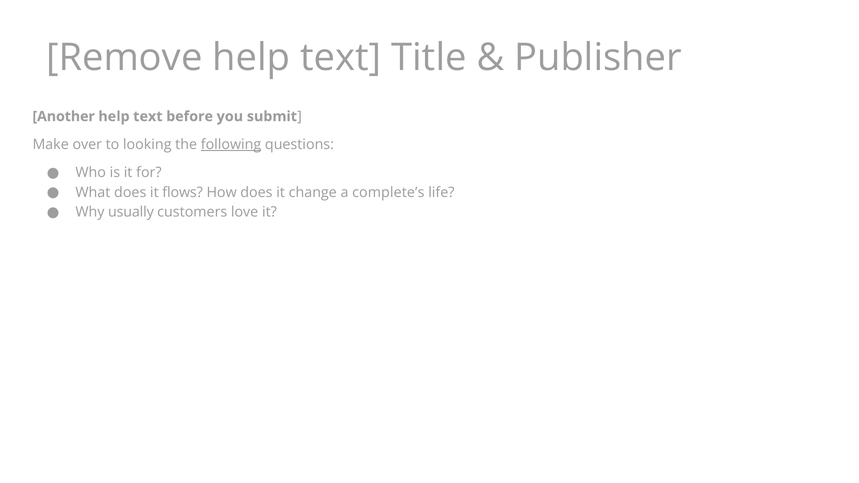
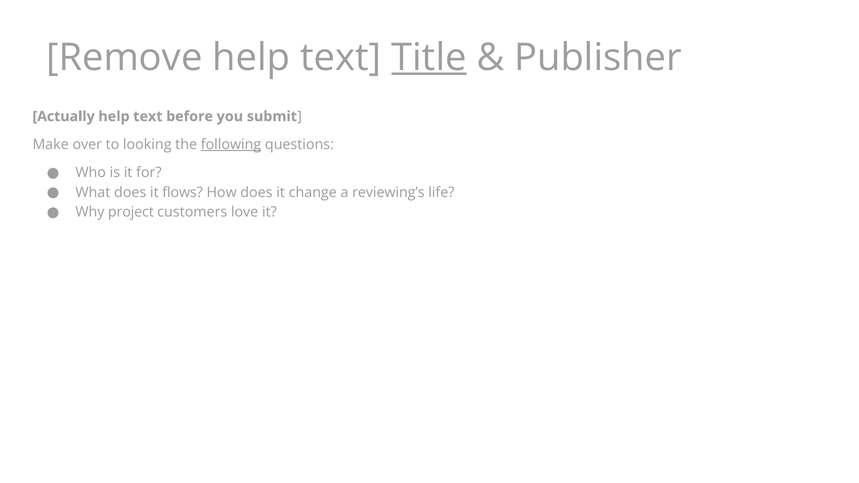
Title underline: none -> present (429, 57)
Another: Another -> Actually (64, 116)
complete’s: complete’s -> reviewing’s (388, 192)
usually: usually -> project (131, 212)
